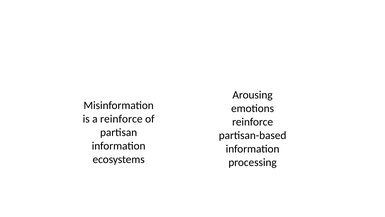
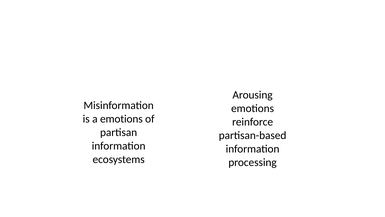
a reinforce: reinforce -> emotions (121, 119)
